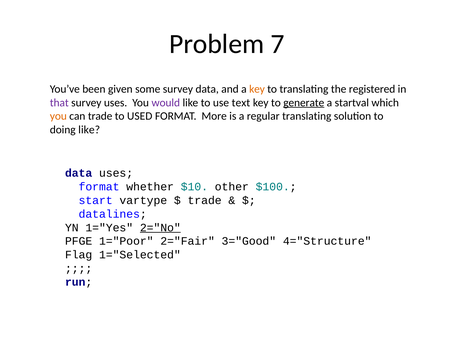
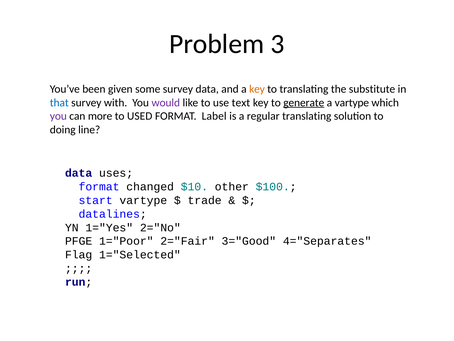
7: 7 -> 3 (278, 44)
registered: registered -> substitute (372, 89)
that colour: purple -> blue (59, 102)
survey uses: uses -> with (116, 102)
a startval: startval -> vartype (352, 102)
you colour: orange -> purple (58, 116)
can trade: trade -> more (100, 116)
More: More -> Label (214, 116)
doing like: like -> line (89, 130)
whether: whether -> changed (150, 186)
2="No underline: present -> none (160, 227)
4="Structure: 4="Structure -> 4="Separates (327, 241)
